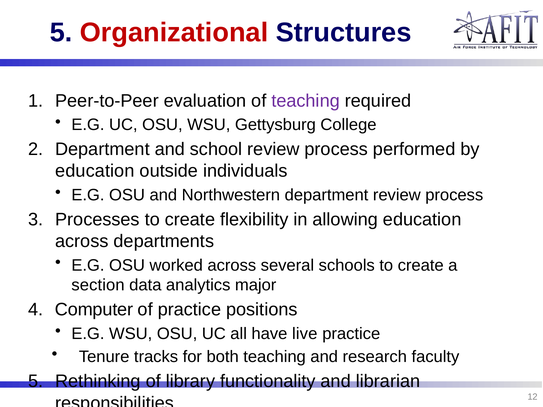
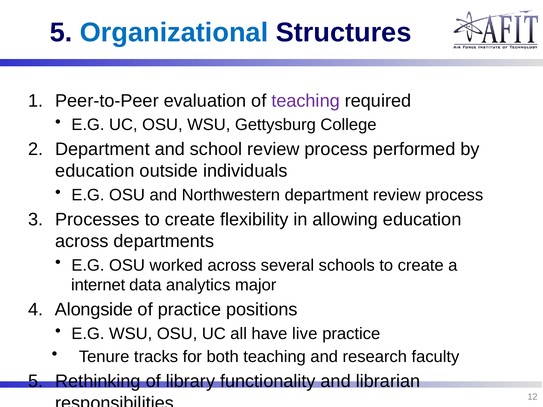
Organizational colour: red -> blue (174, 32)
section: section -> internet (98, 285)
Computer: Computer -> Alongside (94, 310)
